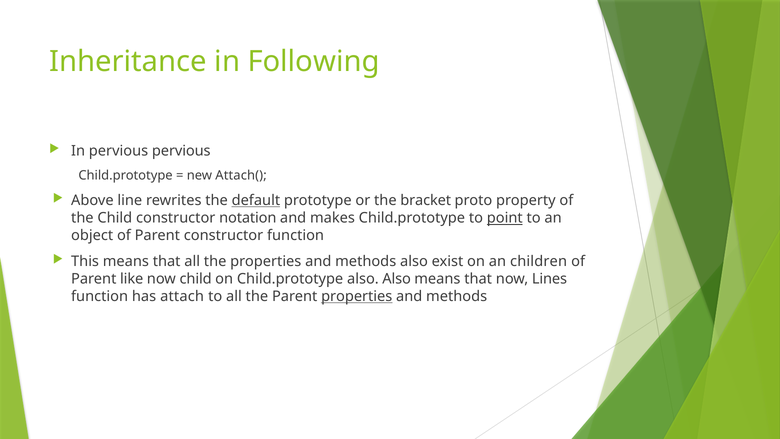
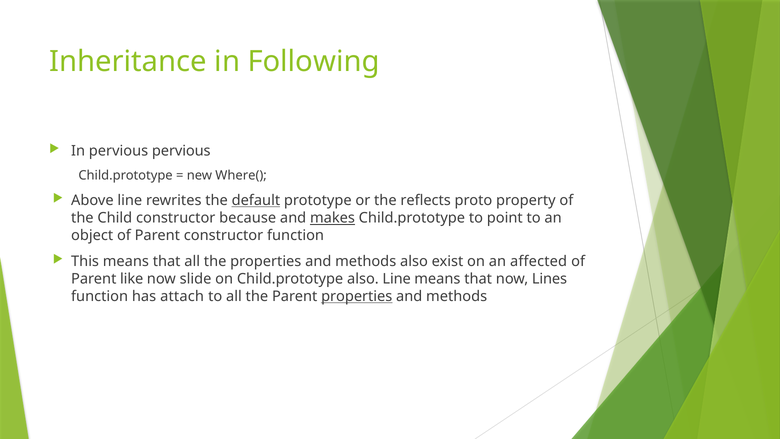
Attach(: Attach( -> Where( (241, 176)
bracket: bracket -> reflects (426, 200)
notation: notation -> because (248, 218)
makes underline: none -> present (332, 218)
point underline: present -> none (505, 218)
children: children -> affected (539, 261)
now child: child -> slide (196, 279)
also Also: Also -> Line (397, 279)
